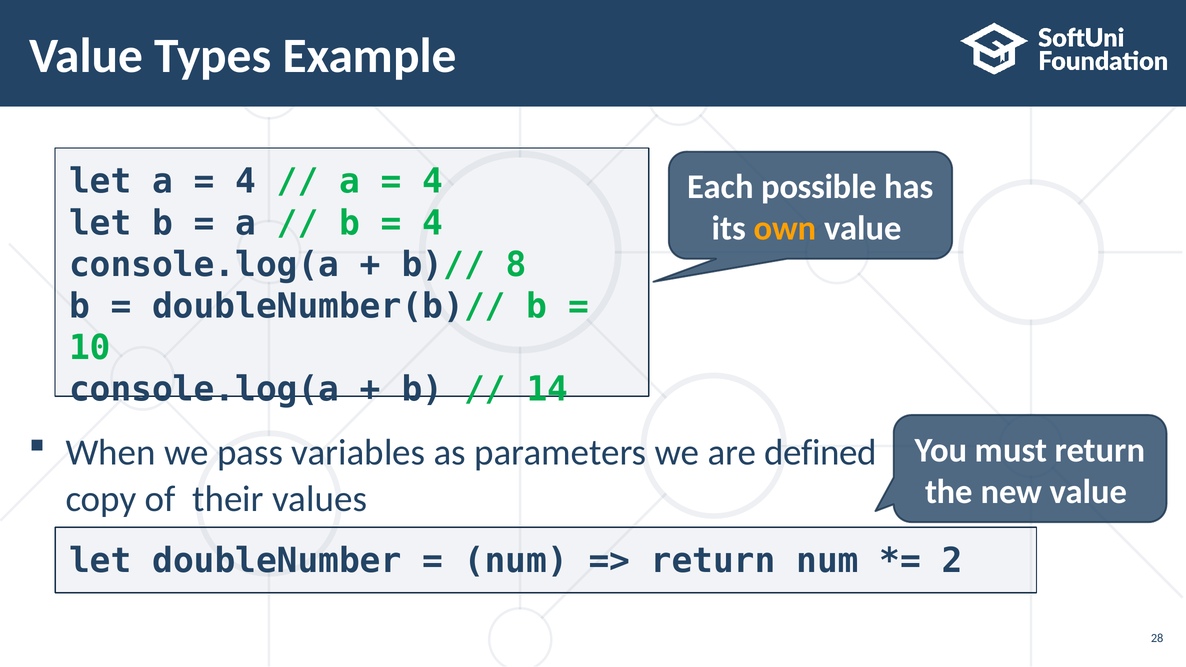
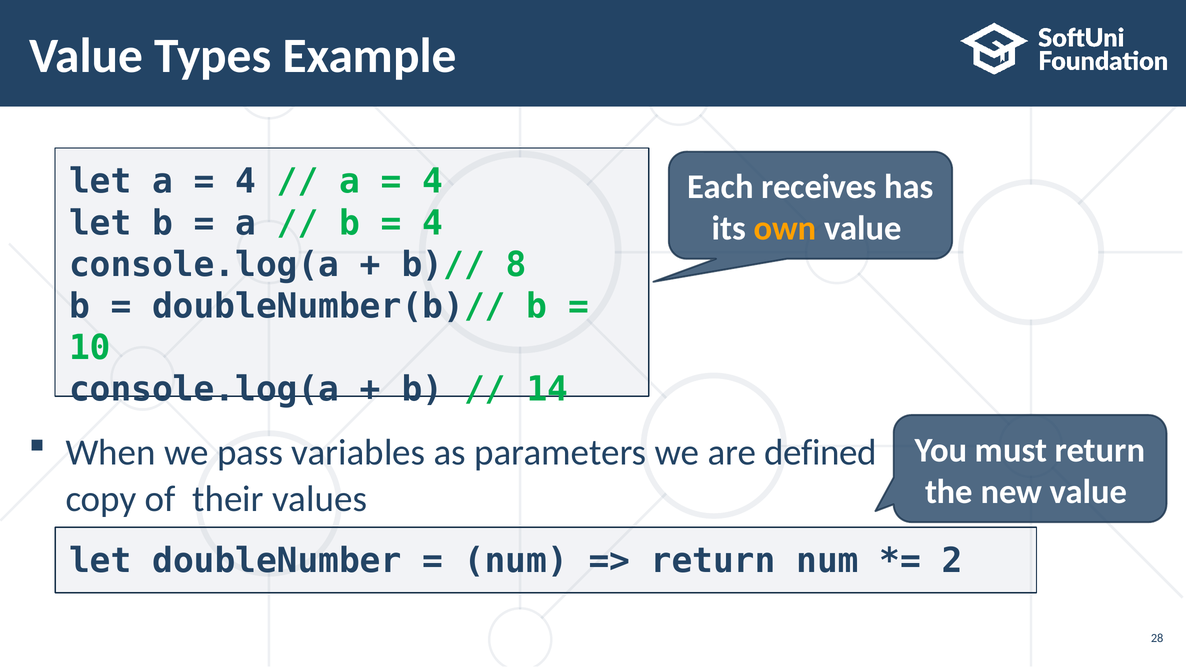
possible: possible -> receives (819, 187)
